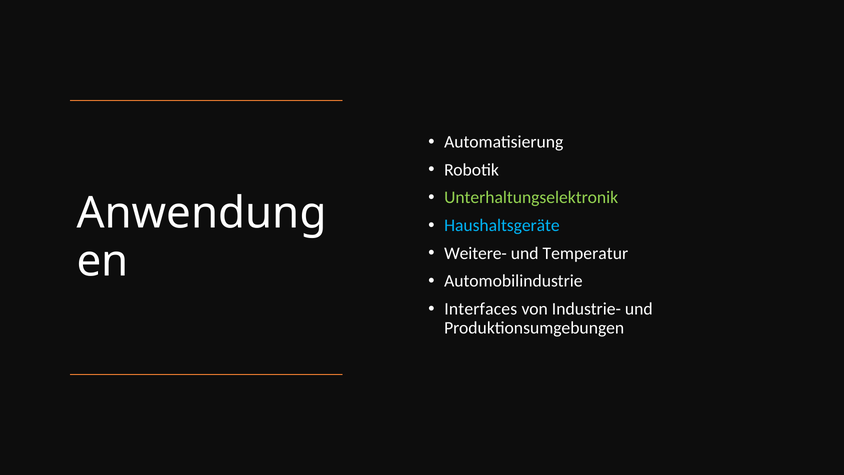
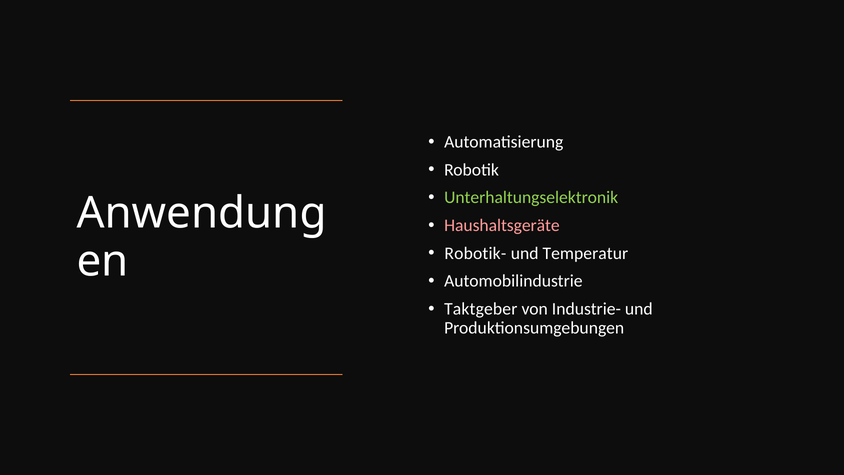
Haushaltsgeräte colour: light blue -> pink (502, 225)
Weitere-: Weitere- -> Robotik- (475, 253)
Interfaces: Interfaces -> Taktgeber (481, 309)
